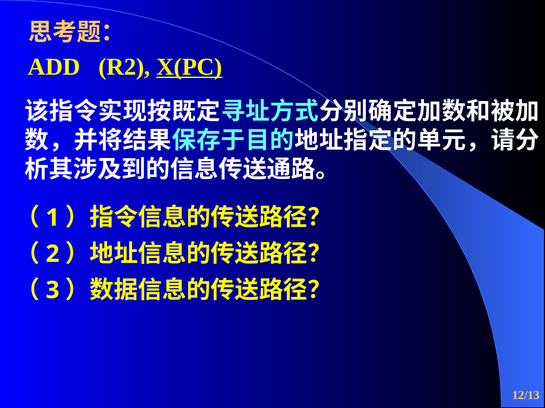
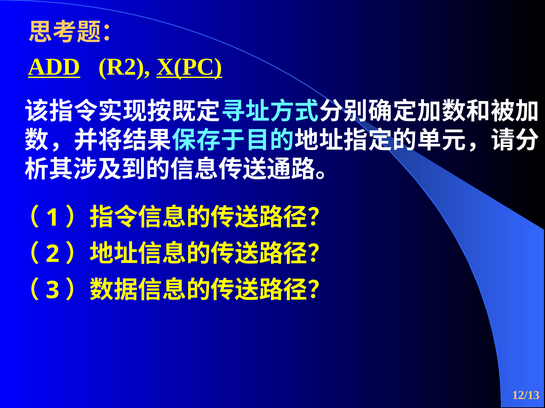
ADD underline: none -> present (54, 67)
